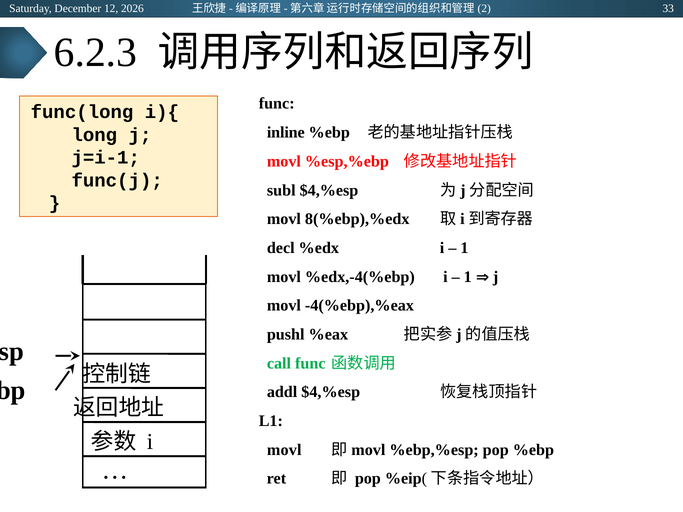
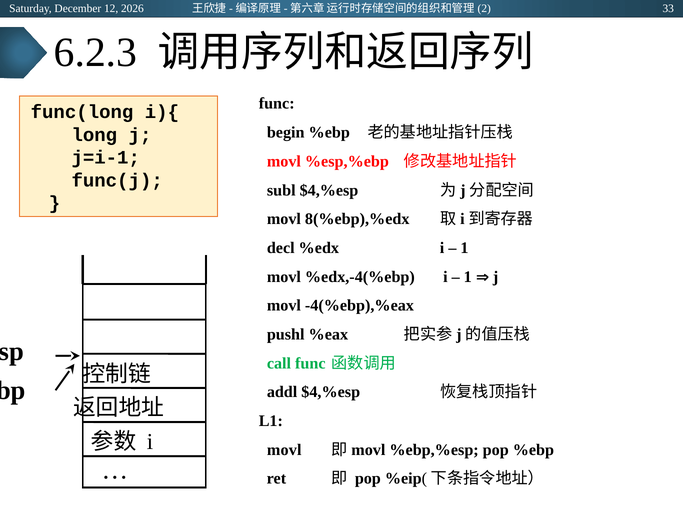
inline: inline -> begin (286, 133)
